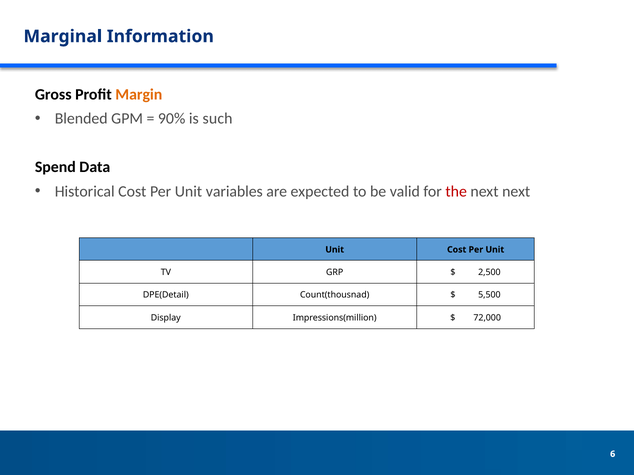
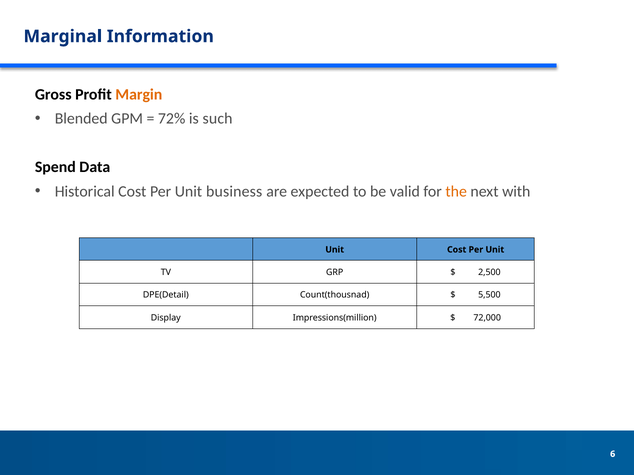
90%: 90% -> 72% (172, 119)
variables: variables -> business (234, 192)
the colour: red -> orange (456, 192)
next next: next -> with (516, 192)
